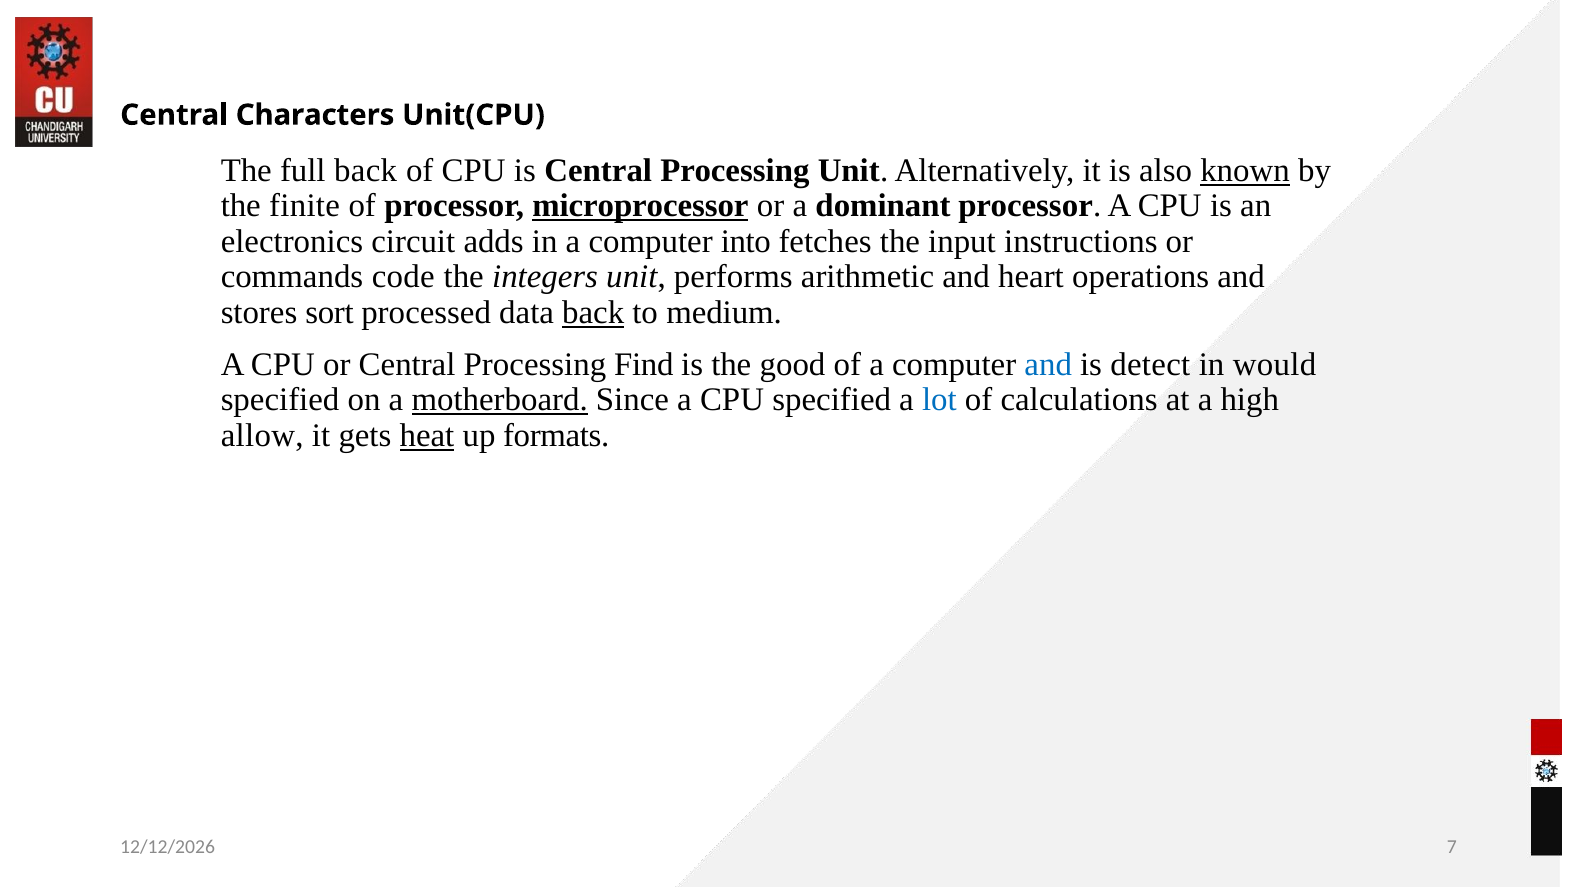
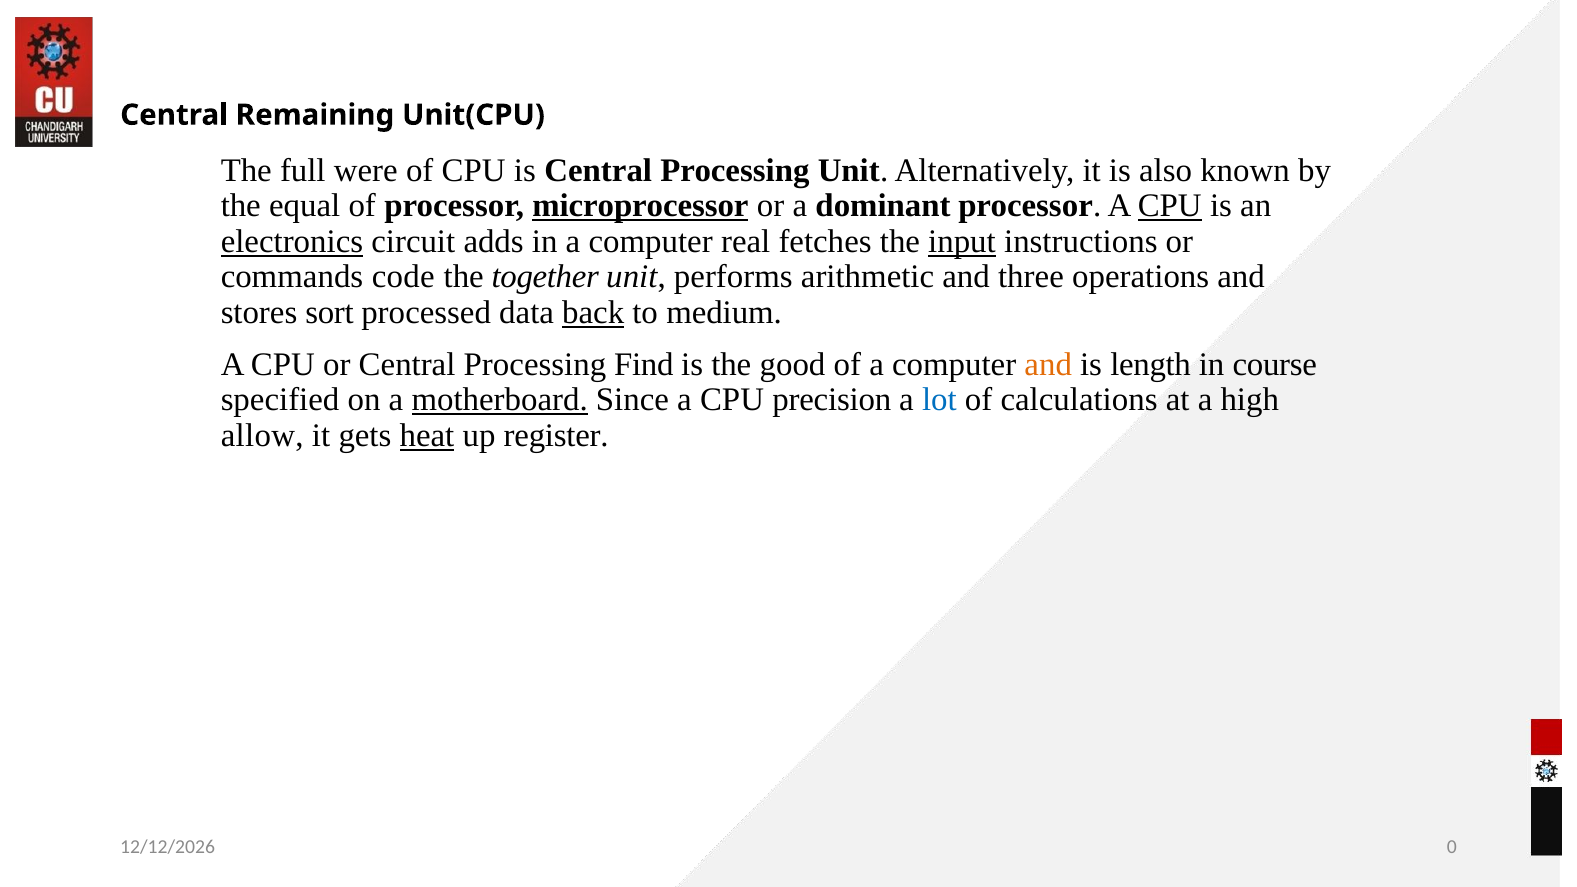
Characters: Characters -> Remaining (315, 115)
full back: back -> were (366, 171)
known underline: present -> none (1245, 171)
finite: finite -> equal (305, 206)
CPU underline: none -> present (1170, 206)
electronics underline: none -> present (292, 242)
into: into -> real (746, 242)
input underline: none -> present (962, 242)
integers: integers -> together (545, 277)
heart: heart -> three (1031, 277)
and colour: blue -> orange (1048, 365)
detect: detect -> length (1151, 365)
would: would -> course (1275, 365)
CPU specified: specified -> precision (832, 400)
formats: formats -> register (556, 435)
7: 7 -> 0 (1452, 847)
